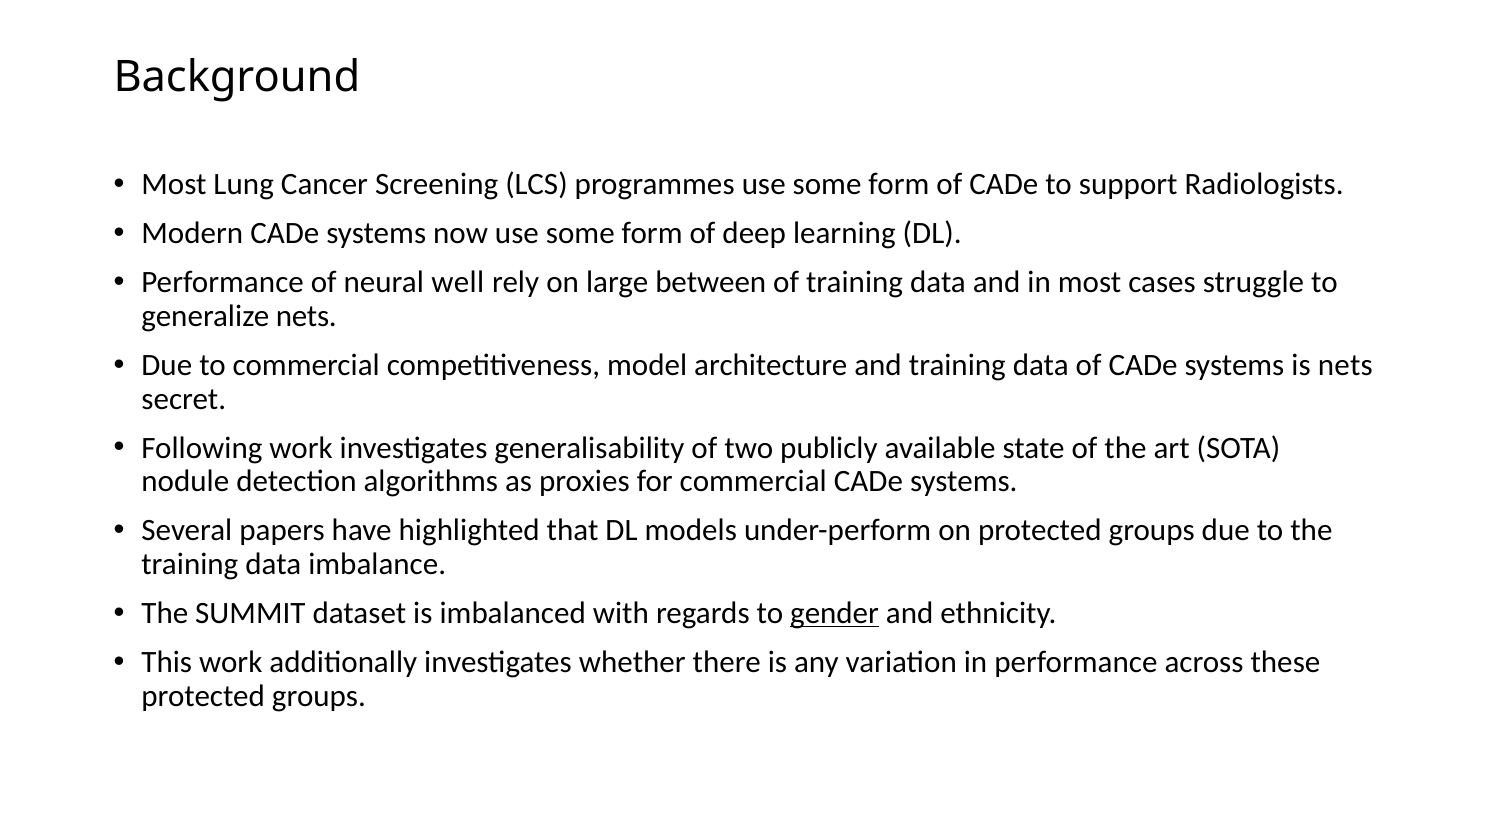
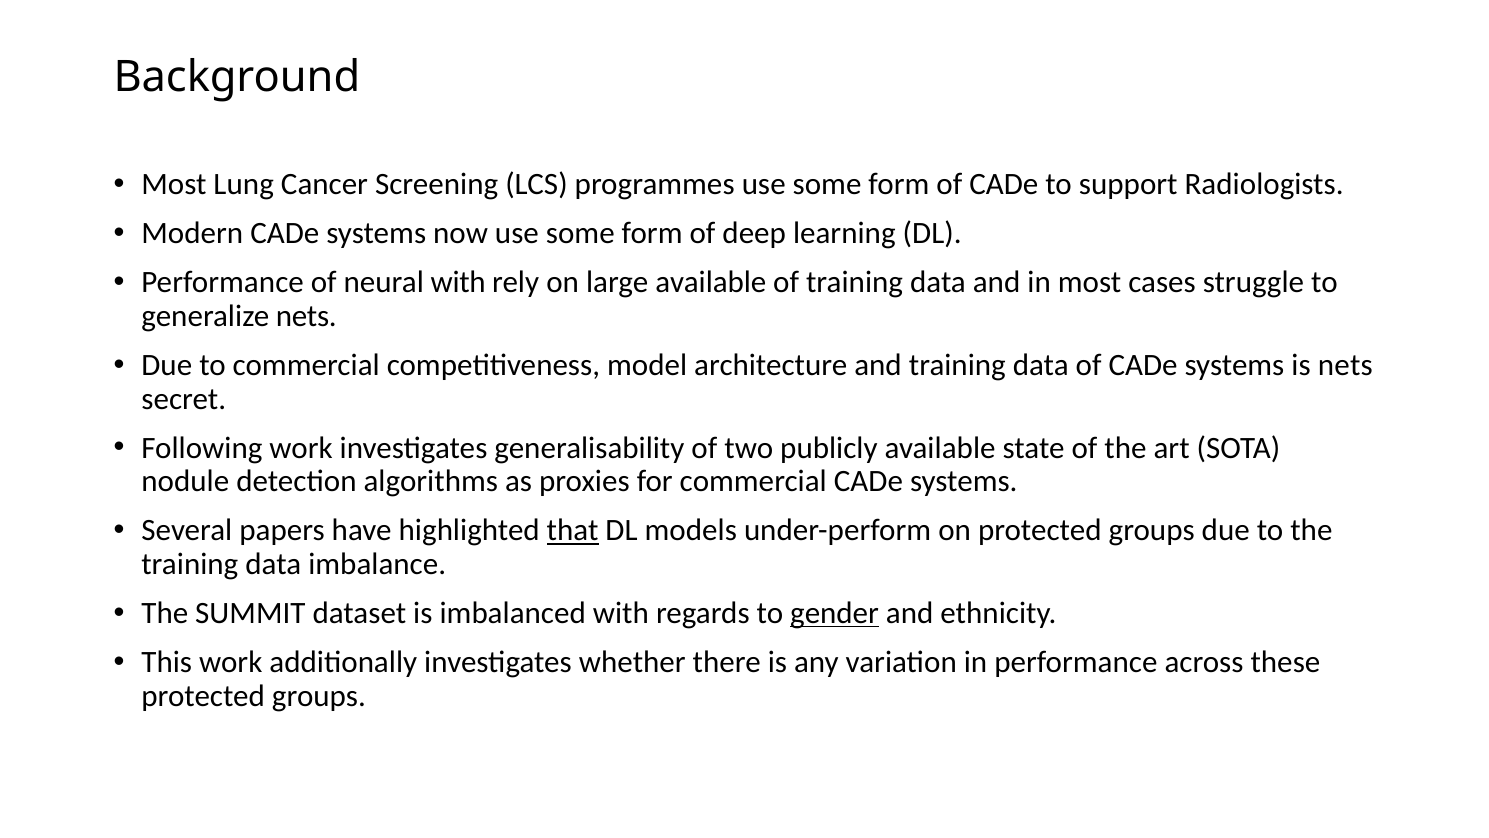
neural well: well -> with (458, 282)
large between: between -> available (711, 282)
that underline: none -> present (573, 530)
